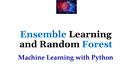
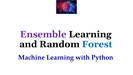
Ensemble colour: blue -> purple (43, 34)
